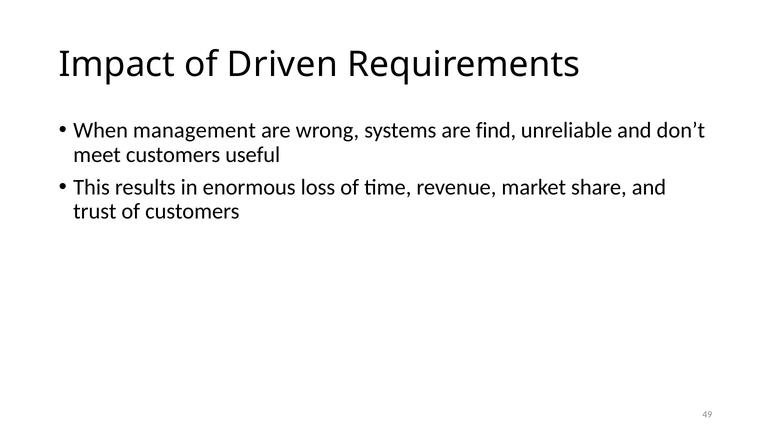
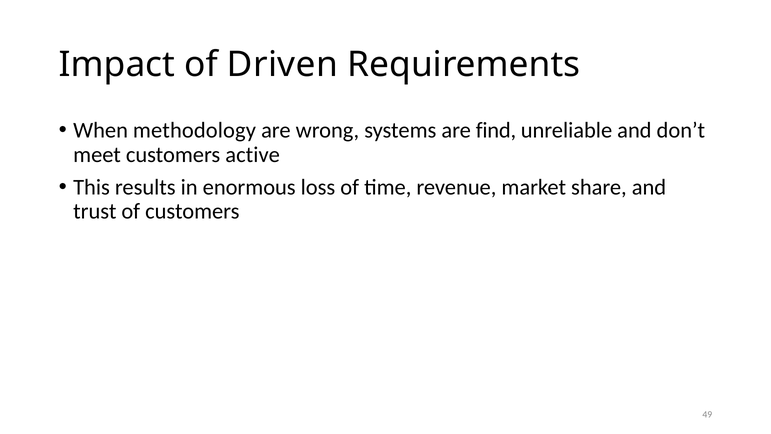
management: management -> methodology (194, 130)
useful: useful -> active (253, 155)
